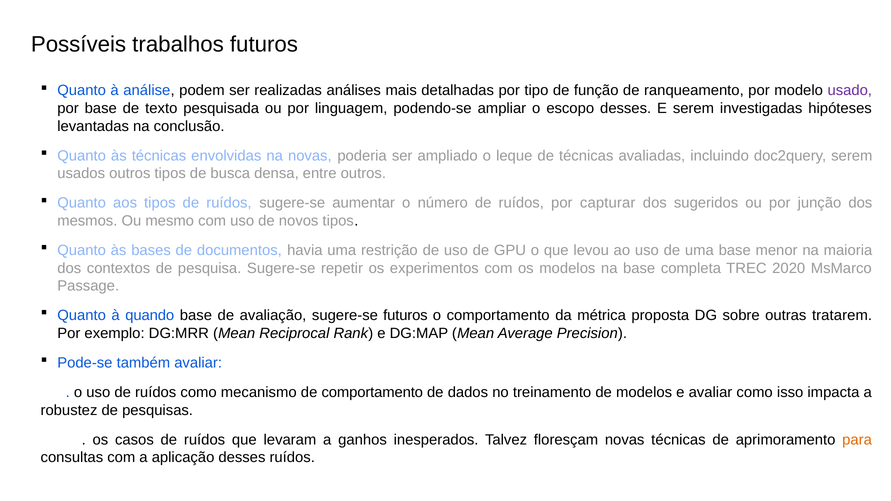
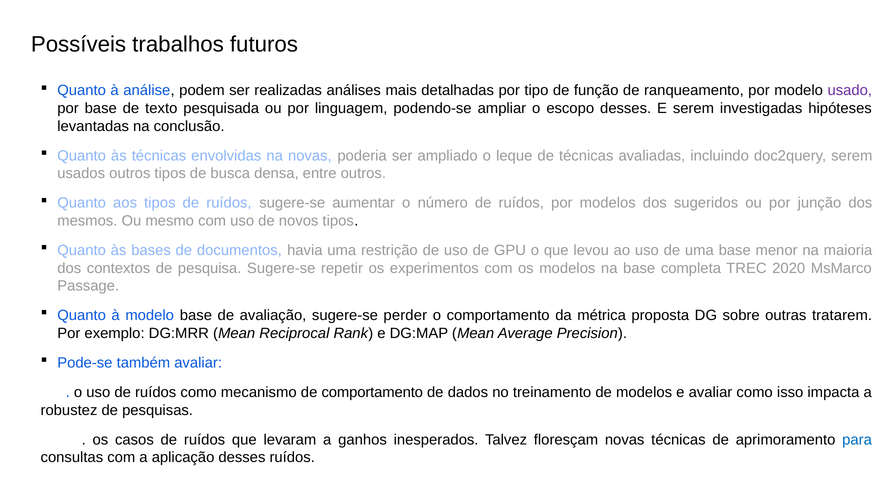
por capturar: capturar -> modelos (608, 203)
à quando: quando -> modelo (150, 316)
sugere-se futuros: futuros -> perder (405, 316)
para colour: orange -> blue (857, 440)
